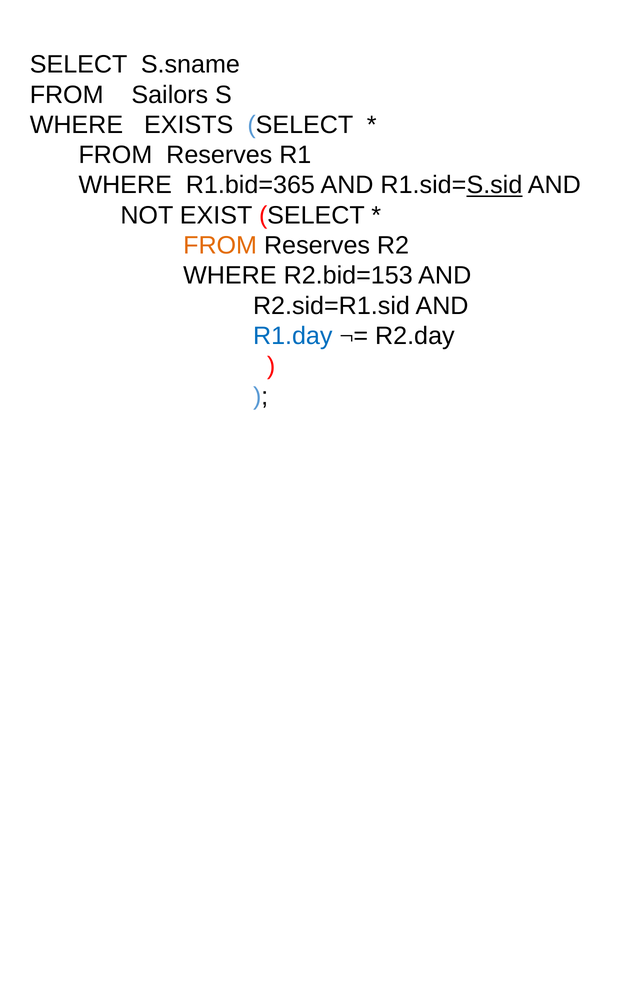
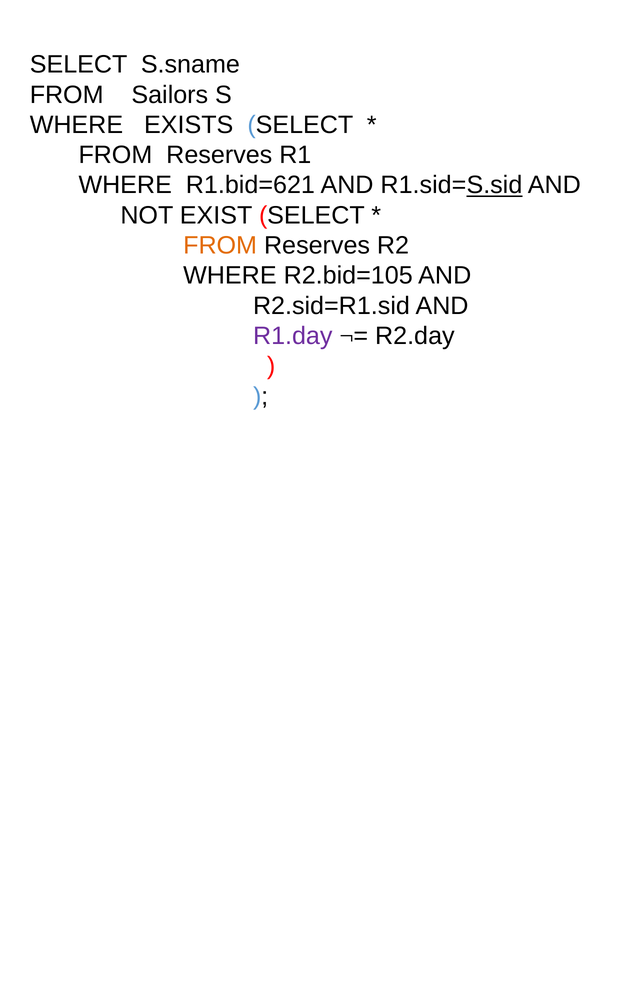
R1.bid=365: R1.bid=365 -> R1.bid=621 (250, 185)
R2.bid=153: R2.bid=153 -> R2.bid=105 (348, 276)
R1.day colour: blue -> purple (293, 336)
